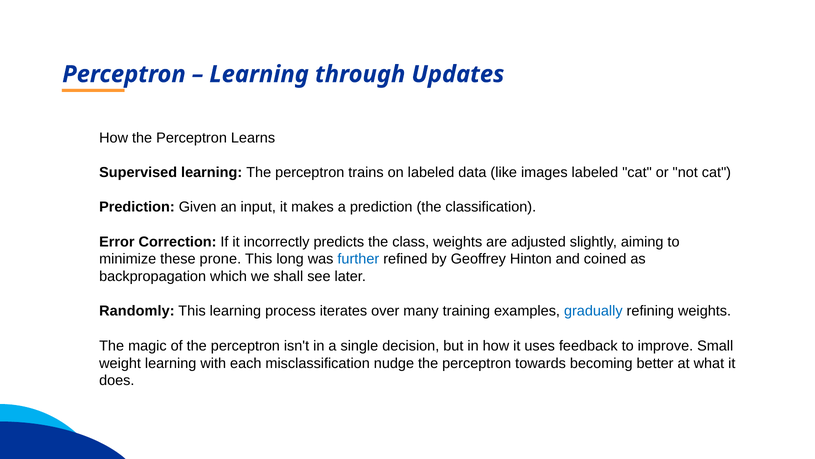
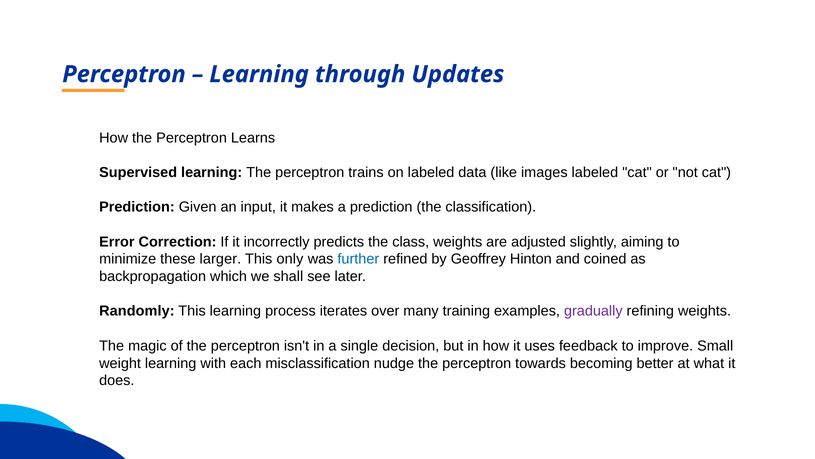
prone: prone -> larger (220, 259)
long: long -> only (290, 259)
gradually colour: blue -> purple (593, 311)
